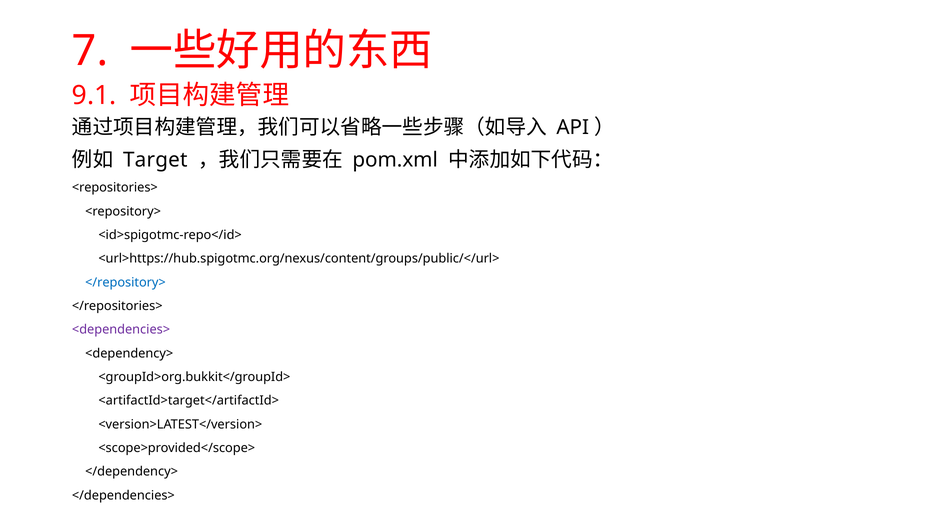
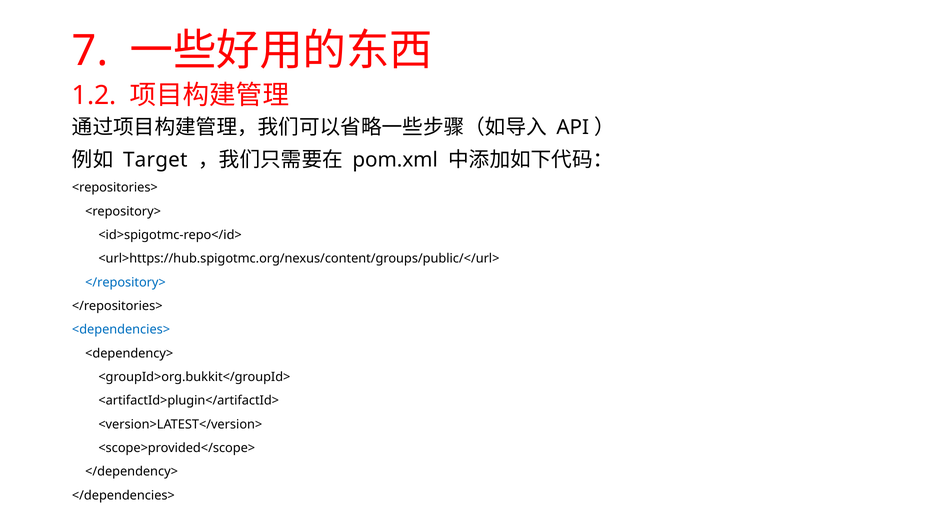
9.1: 9.1 -> 1.2 (94, 95)
<dependencies> colour: purple -> blue (121, 330)
<artifactId>target</artifactId>: <artifactId>target</artifactId> -> <artifactId>plugin</artifactId> (189, 401)
